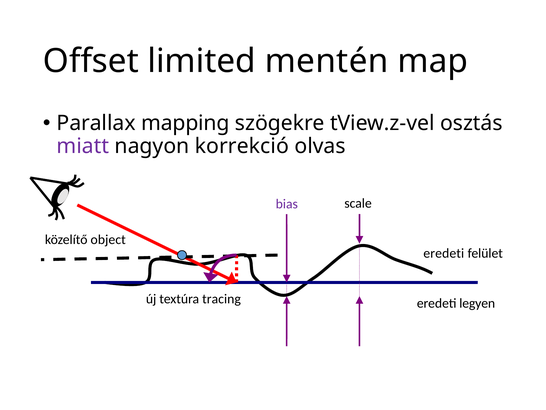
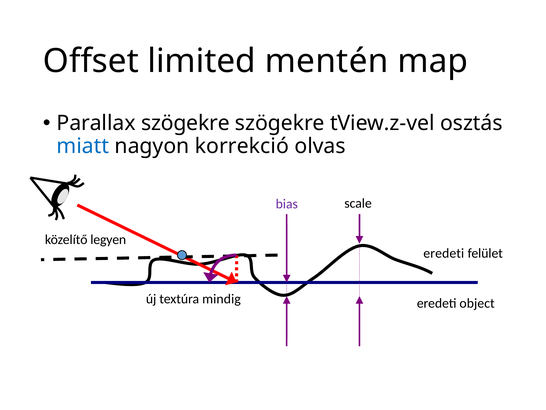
Parallax mapping: mapping -> szögekre (185, 123)
miatt colour: purple -> blue (83, 146)
object: object -> legyen (108, 239)
tracing: tracing -> mindig (221, 298)
legyen: legyen -> object (477, 303)
